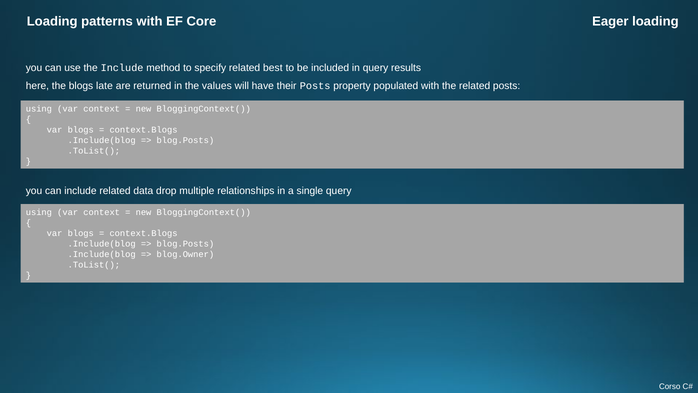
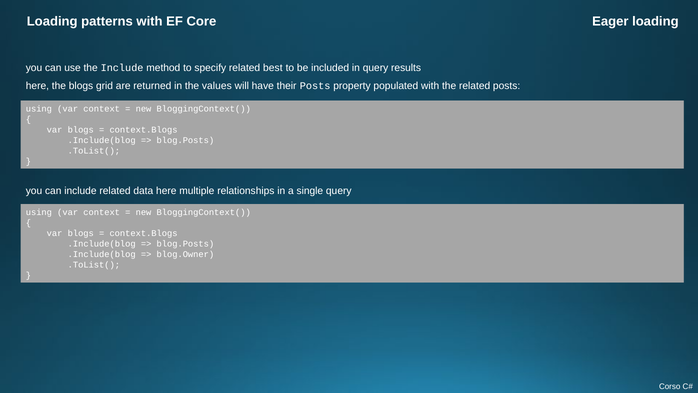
late: late -> grid (105, 86)
data drop: drop -> here (166, 191)
